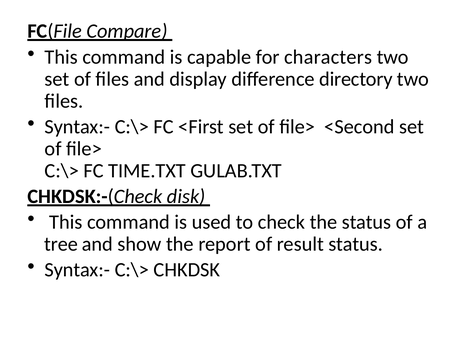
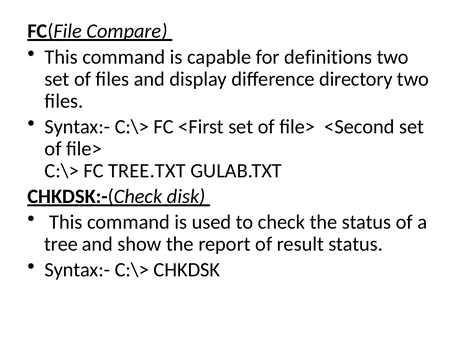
characters: characters -> definitions (328, 57)
TIME.TXT: TIME.TXT -> TREE.TXT (147, 171)
